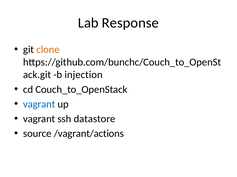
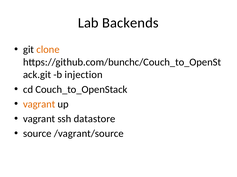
Response: Response -> Backends (130, 23)
vagrant colour: blue -> orange (39, 105)
/vagrant/actions: /vagrant/actions -> /vagrant/source (89, 134)
